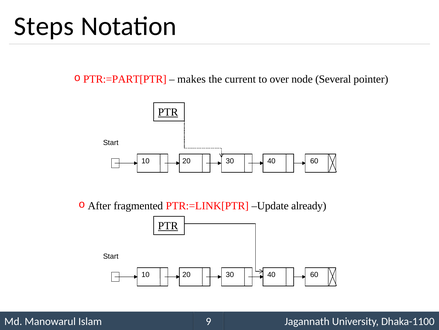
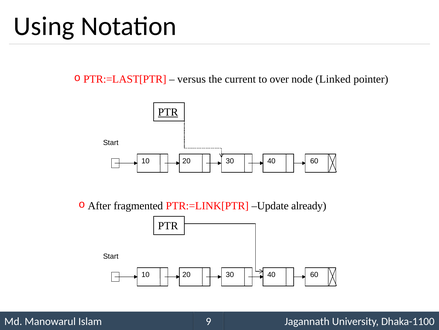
Steps: Steps -> Using (44, 26)
PTR:=PART[PTR: PTR:=PART[PTR -> PTR:=LAST[PTR (125, 79)
makes: makes -> versus (192, 79)
Several: Several -> Linked (333, 79)
PTR underline: present -> none (168, 225)
